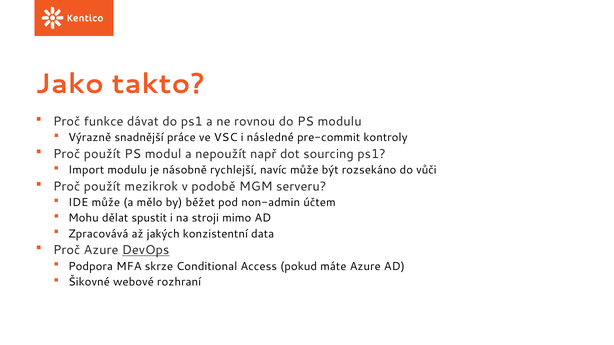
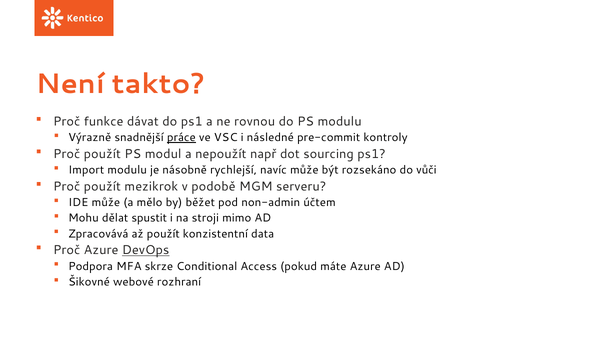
Jako: Jako -> Není (70, 84)
práce underline: none -> present (181, 138)
až jakých: jakých -> použít (163, 234)
